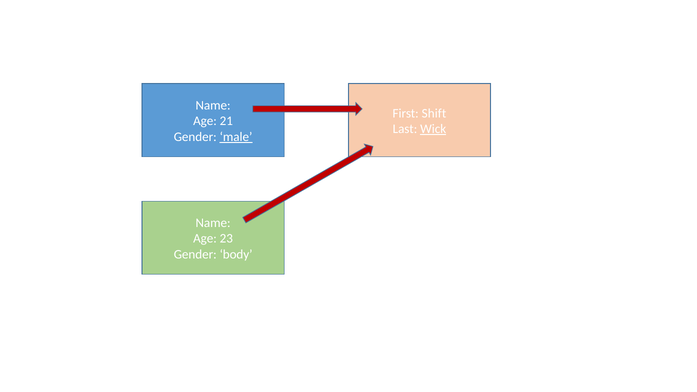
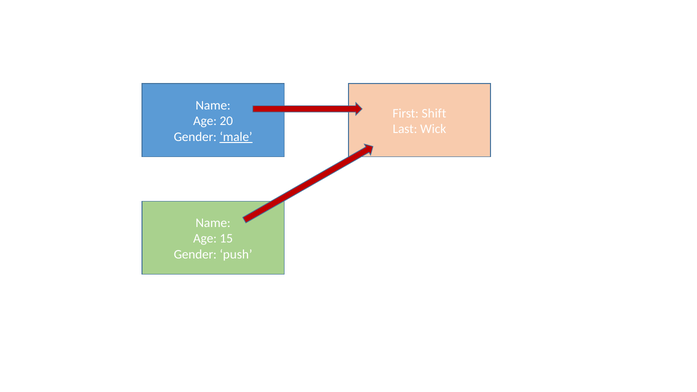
21: 21 -> 20 (226, 121)
Wick underline: present -> none (433, 129)
23: 23 -> 15 (226, 239)
body: body -> push (236, 254)
